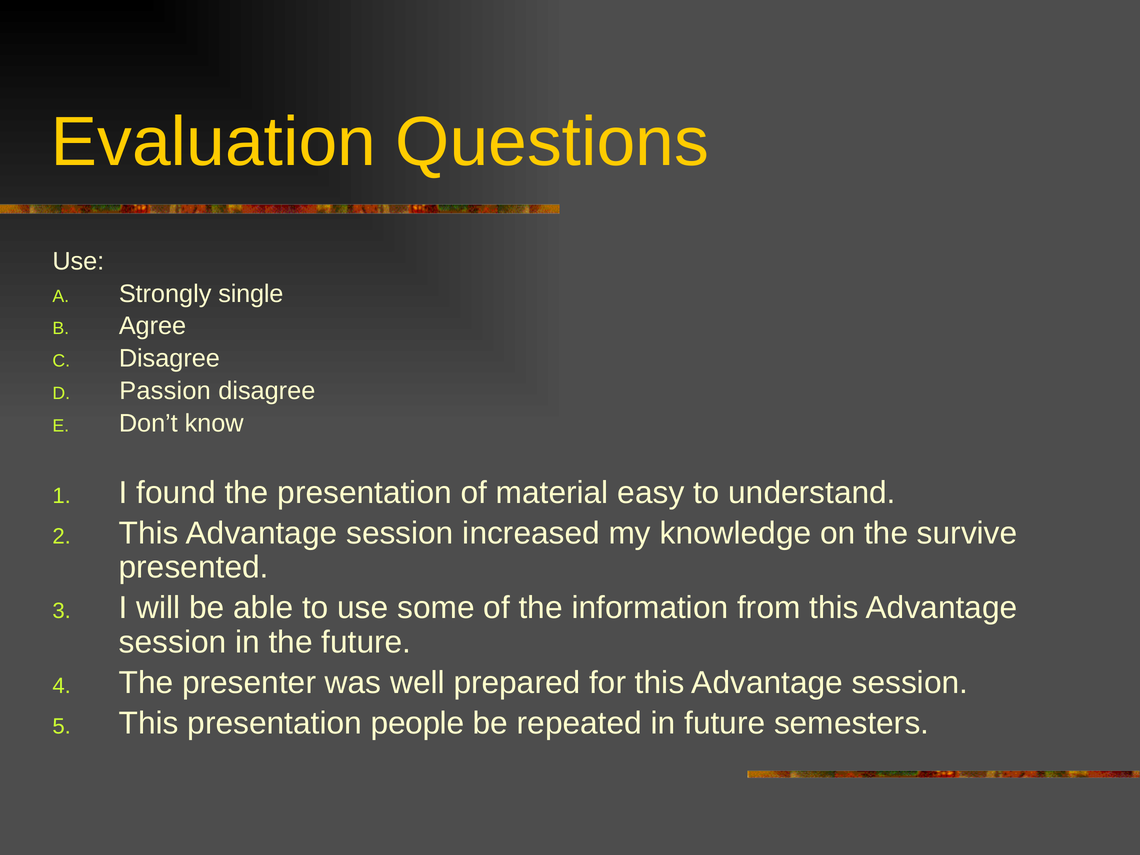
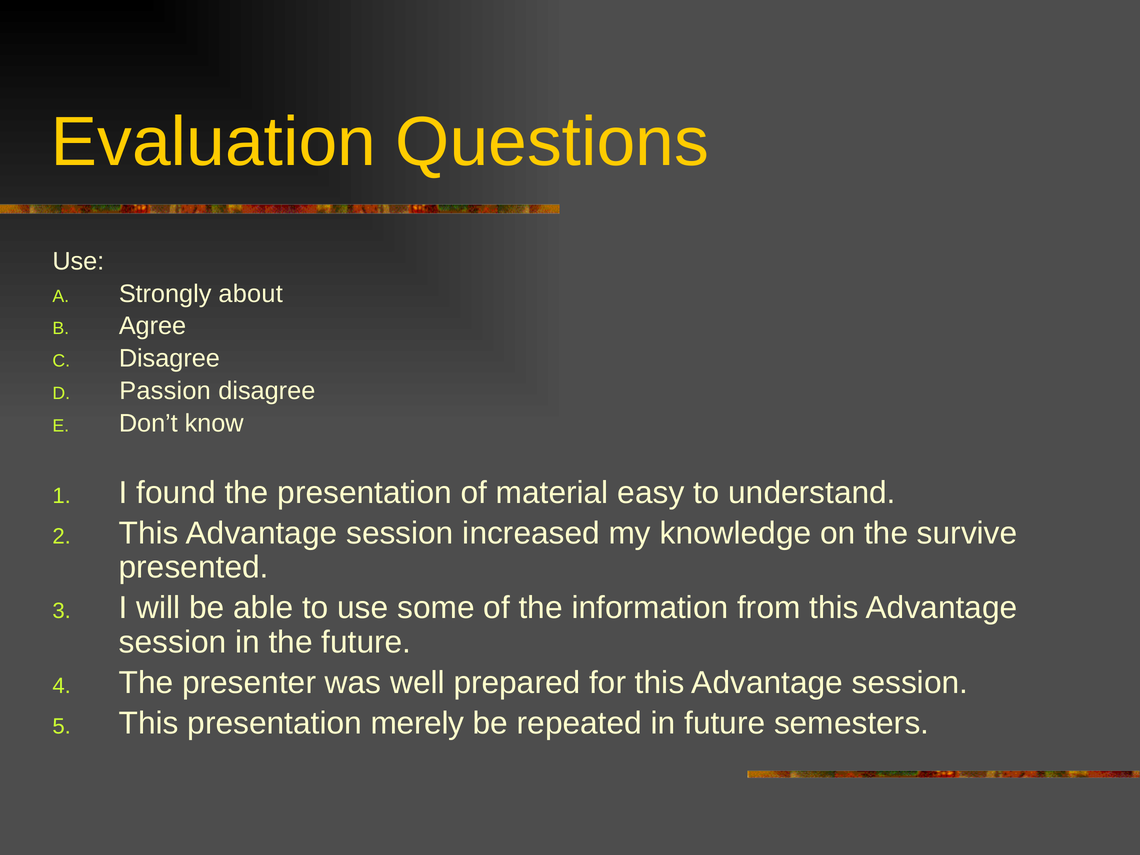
single: single -> about (251, 294)
people: people -> merely (418, 723)
